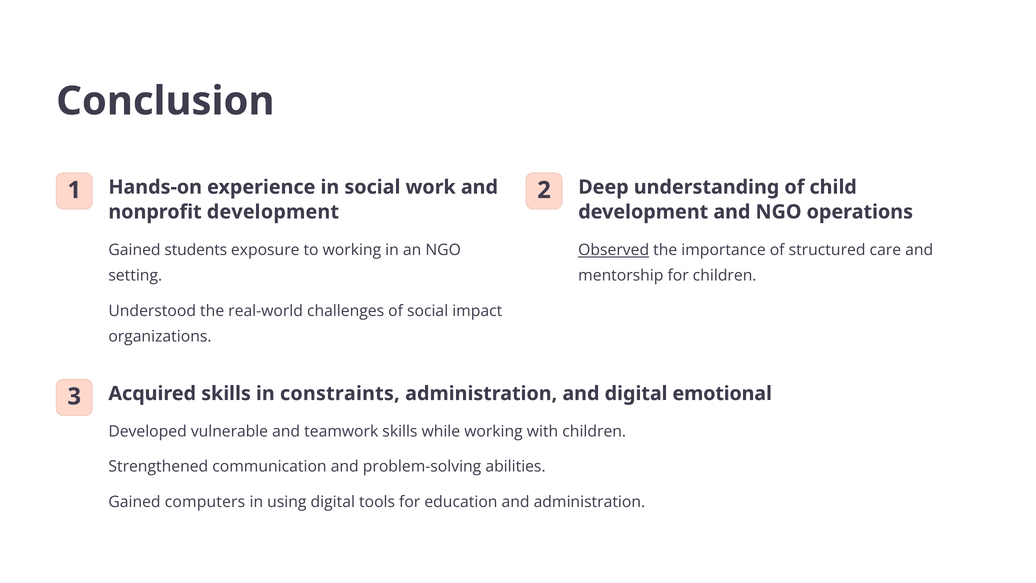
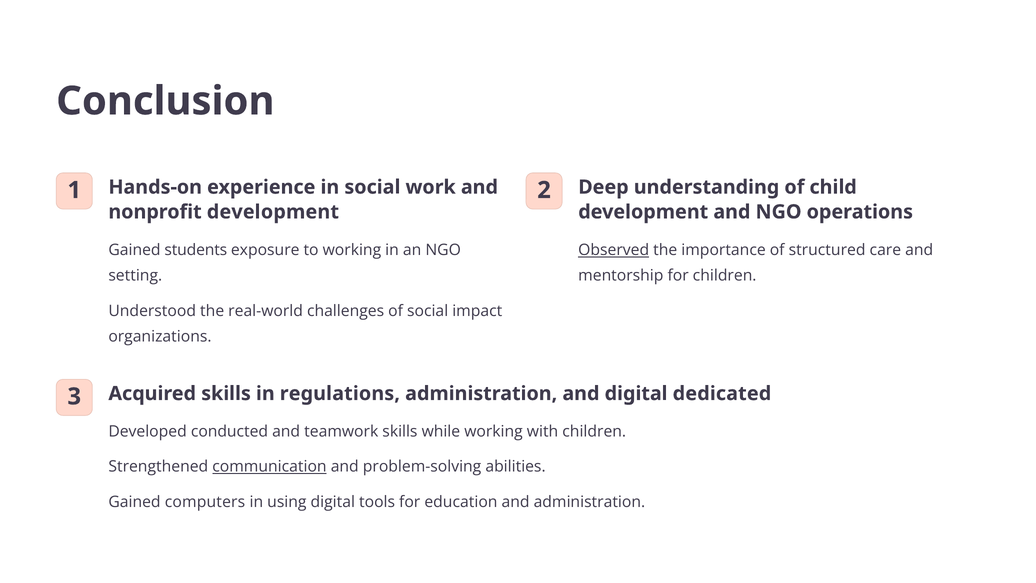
constraints: constraints -> regulations (340, 393)
emotional: emotional -> dedicated (722, 393)
vulnerable: vulnerable -> conducted (229, 431)
communication underline: none -> present (269, 467)
